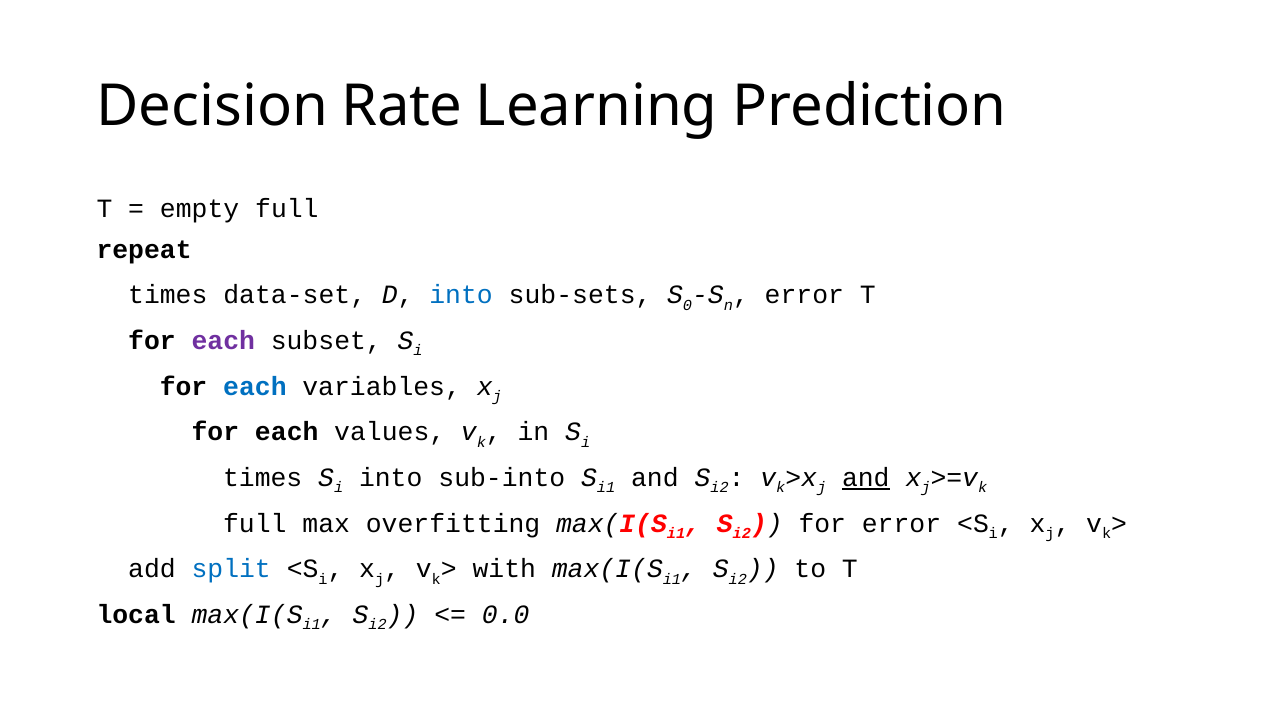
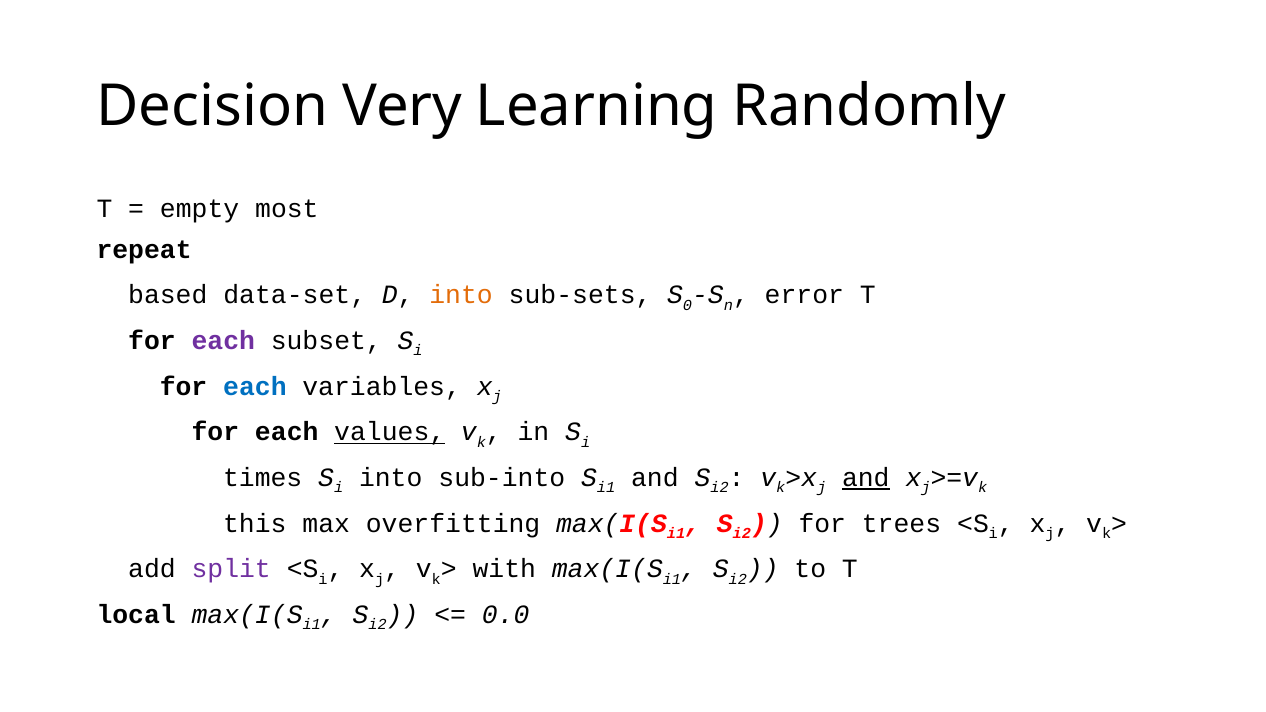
Rate: Rate -> Very (402, 106)
Prediction: Prediction -> Randomly (869, 106)
empty full: full -> most (287, 208)
times: times -> based (168, 295)
into colour: blue -> orange (461, 295)
values underline: none -> present (390, 432)
full: full -> this (255, 523)
for error: error -> trees (901, 523)
split colour: blue -> purple (231, 569)
